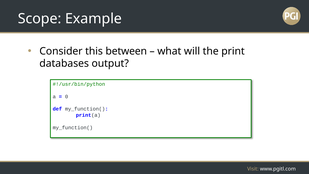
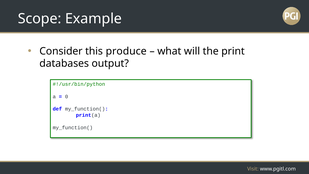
between: between -> produce (126, 51)
